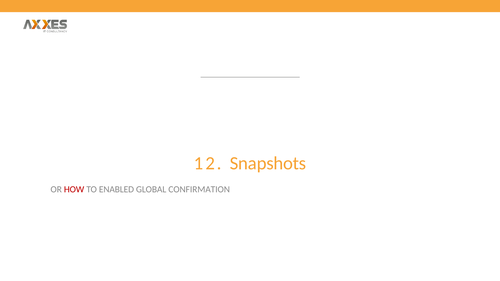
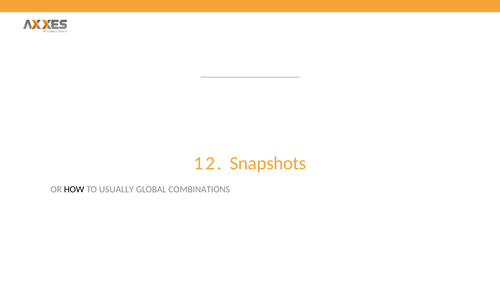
HOW colour: red -> black (74, 190)
ENABLED: ENABLED -> USUALLY (116, 190)
CONFIRMATION: CONFIRMATION -> COMBINATIONS (199, 190)
